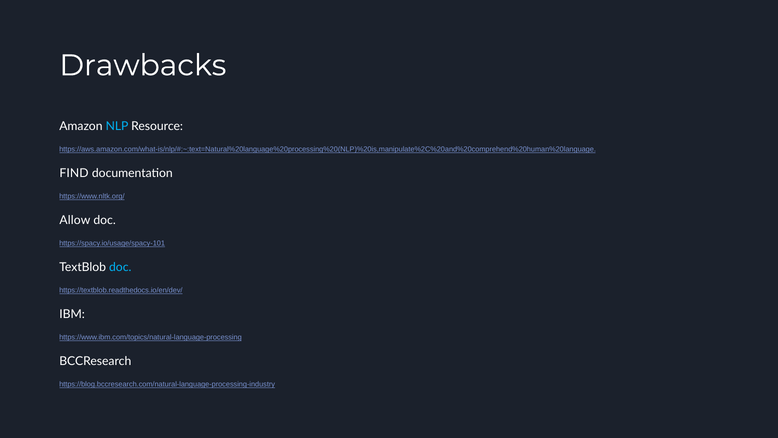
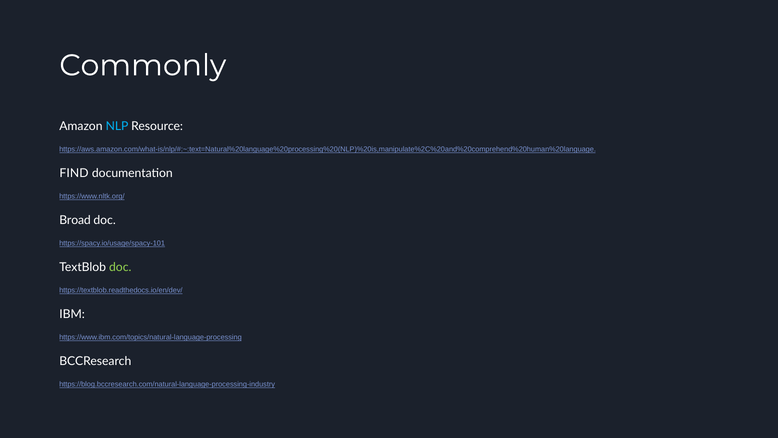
Drawbacks: Drawbacks -> Commonly (143, 65)
Allow: Allow -> Broad (75, 220)
doc colour: light blue -> light green (120, 267)
